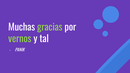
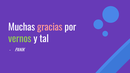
gracias colour: light green -> pink (50, 27)
